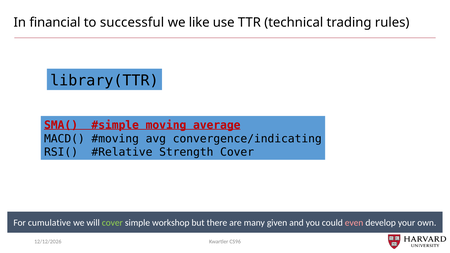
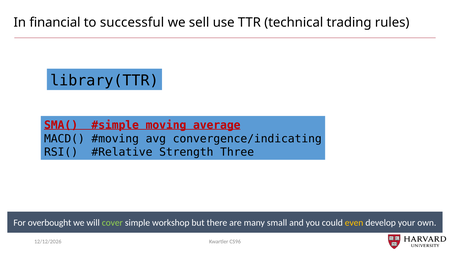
like: like -> sell (199, 23)
Strength Cover: Cover -> Three (237, 152)
cumulative: cumulative -> overbought (50, 223)
given: given -> small (277, 223)
even colour: pink -> yellow (354, 223)
